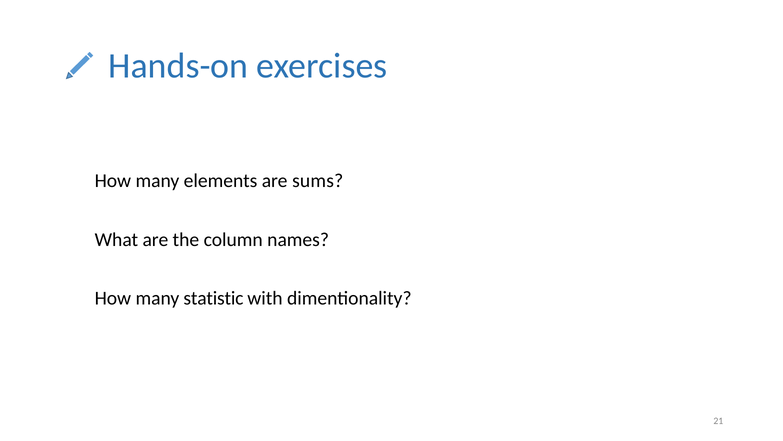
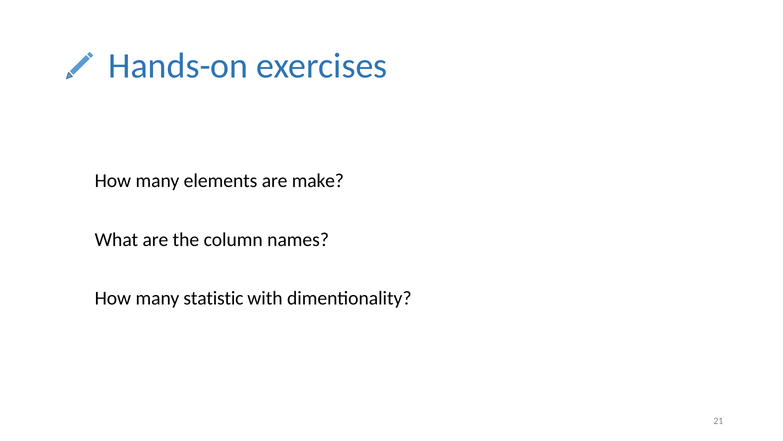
sums: sums -> make (318, 181)
